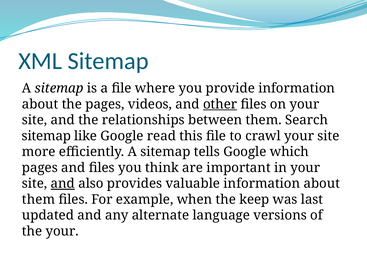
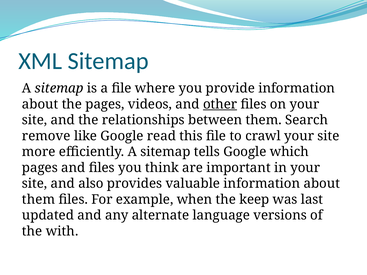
sitemap: sitemap -> remove (46, 136)
and underline: present -> none (63, 184)
the your: your -> with (62, 231)
